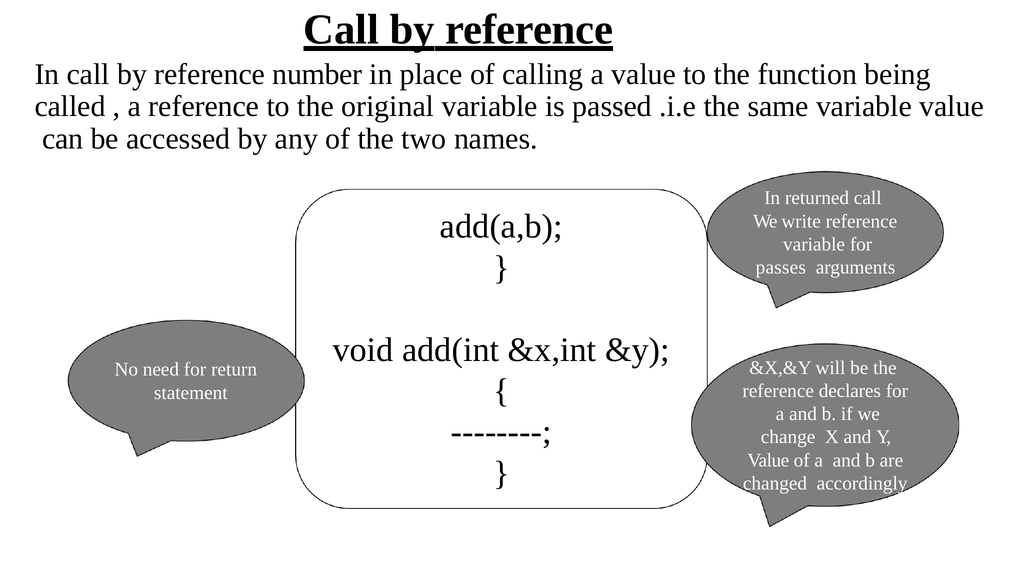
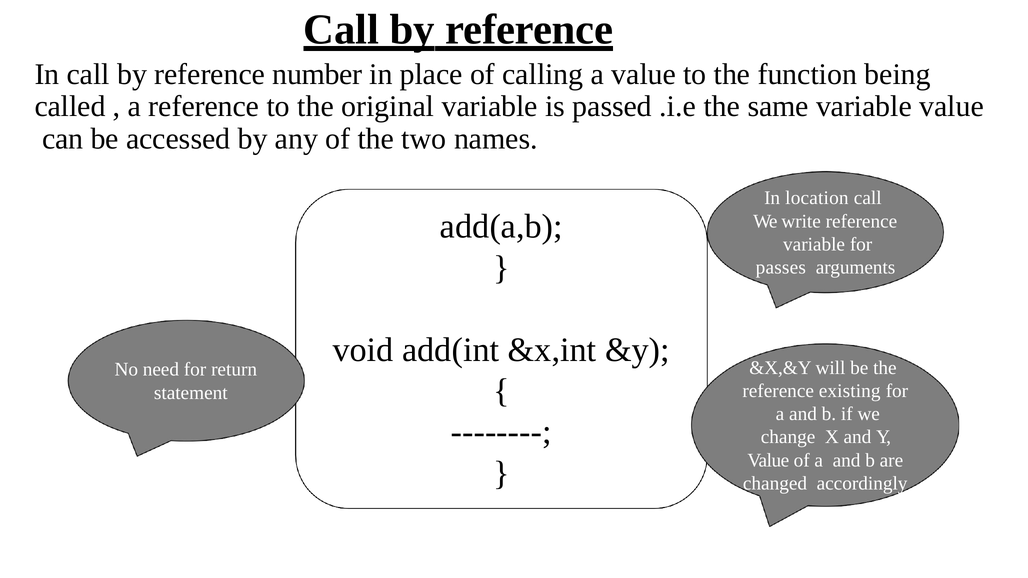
returned: returned -> location (817, 198)
declares: declares -> existing (850, 391)
